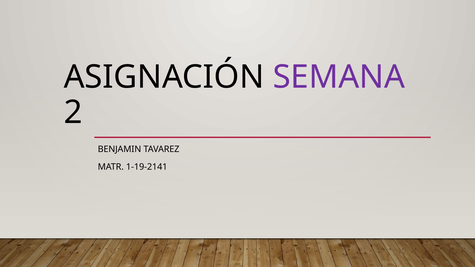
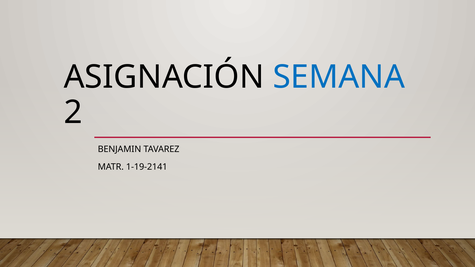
SEMANA colour: purple -> blue (339, 77)
